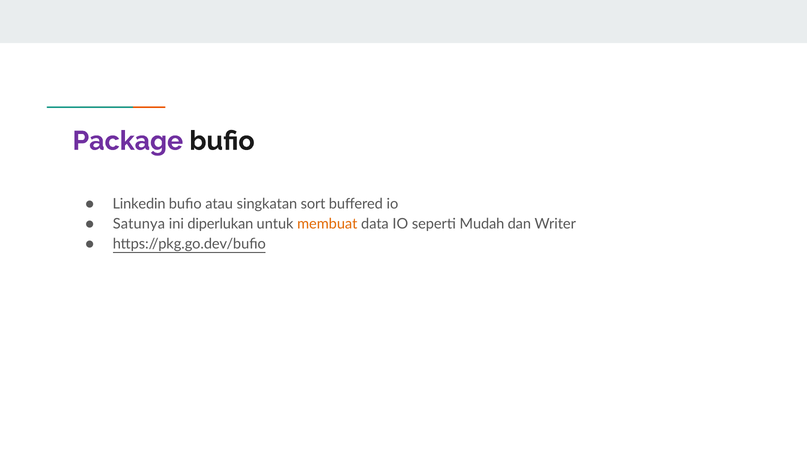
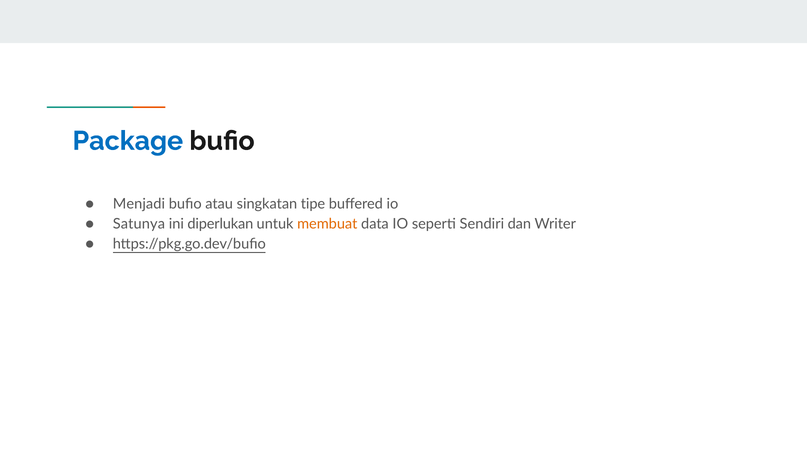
Package colour: purple -> blue (128, 141)
Linkedin: Linkedin -> Menjadi (139, 204)
sort: sort -> tipe (313, 204)
Mudah: Mudah -> Sendiri (482, 224)
